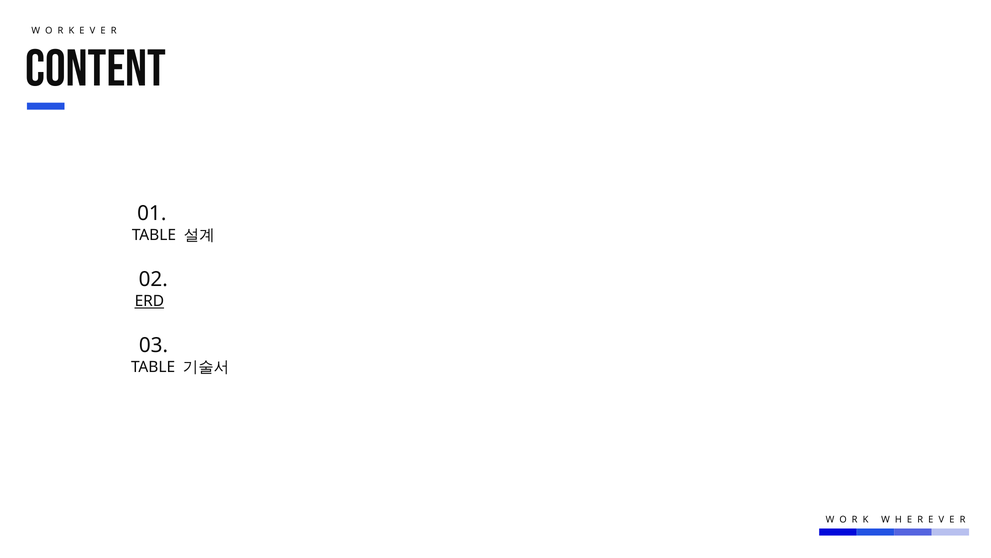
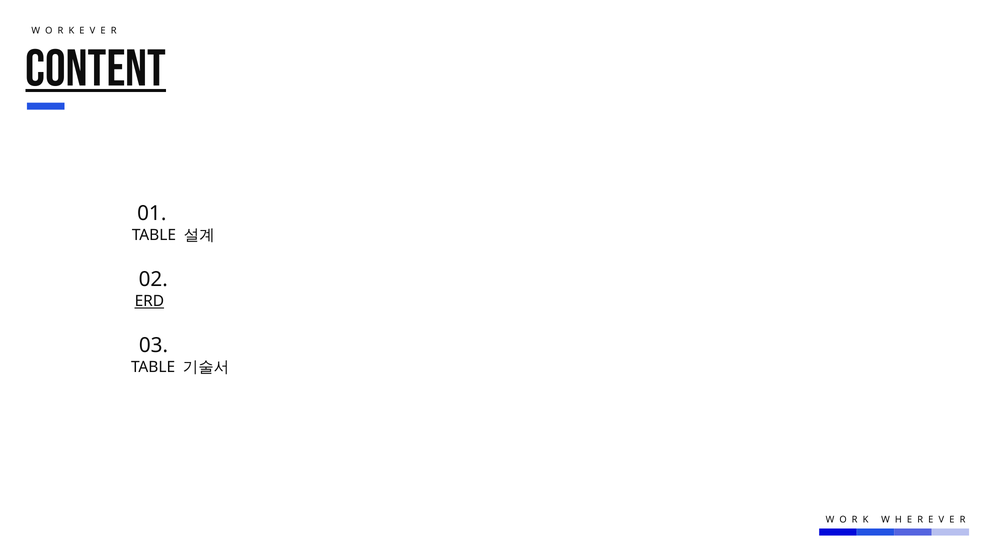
CONTENT underline: none -> present (96, 68)
